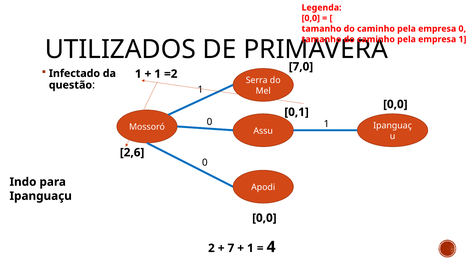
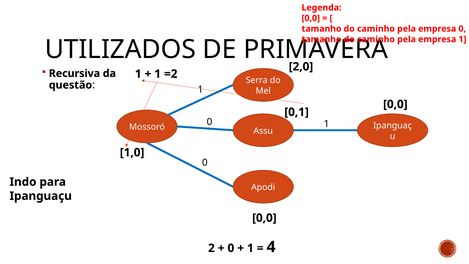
7,0: 7,0 -> 2,0 (301, 67)
Infectado: Infectado -> Recursiva (74, 73)
2,6: 2,6 -> 1,0 (132, 152)
7: 7 -> 0 (231, 248)
